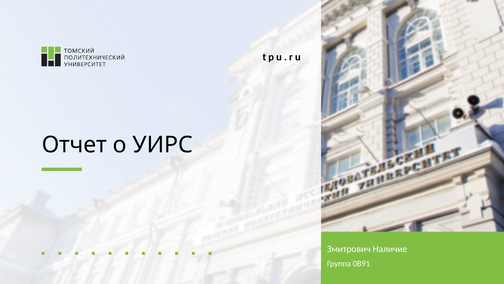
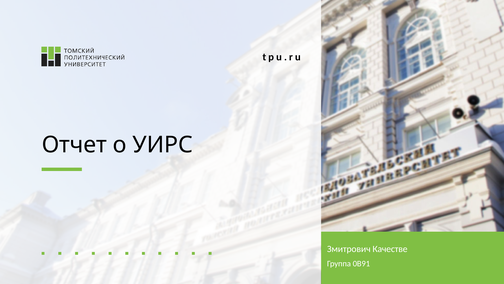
Наличие: Наличие -> Качестве (390, 249)
